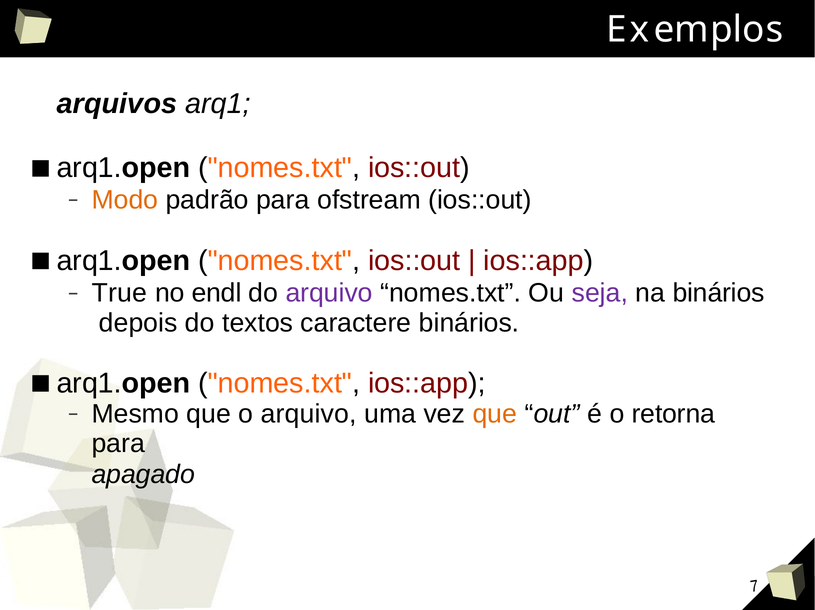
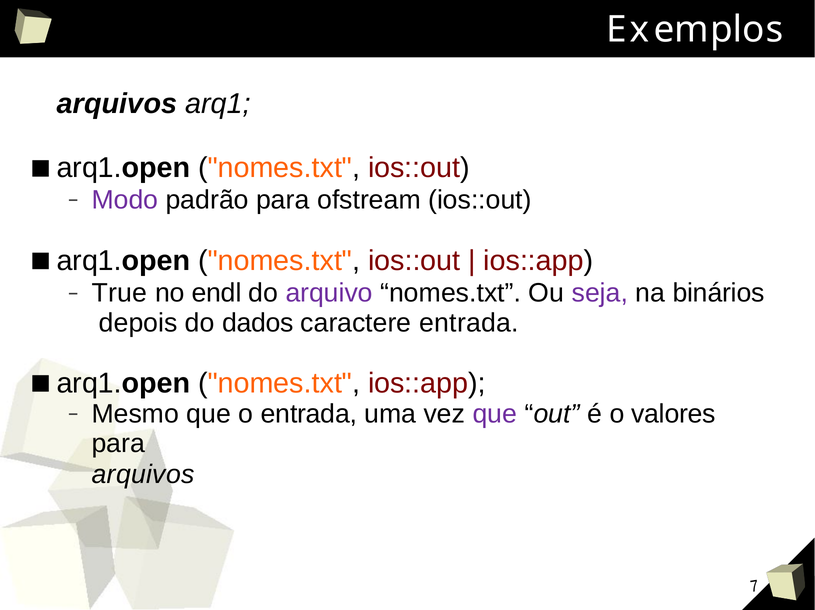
Modo colour: orange -> purple (125, 200)
textos: textos -> dados (258, 323)
caractere binários: binários -> entrada (469, 323)
o arquivo: arquivo -> entrada (309, 414)
que colour: orange -> purple (495, 414)
retorna: retorna -> valores (673, 414)
apagado: apagado -> arquivos (143, 475)
